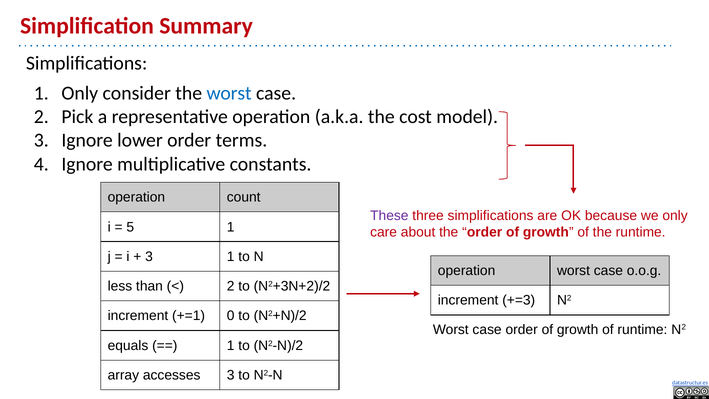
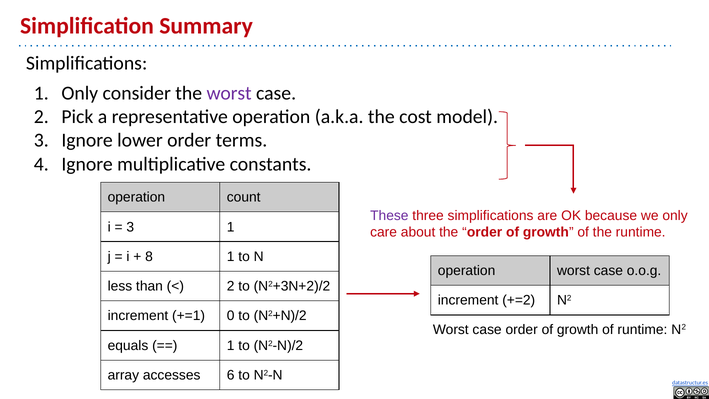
worst colour: blue -> purple (229, 93)
5: 5 -> 3 (130, 227)
3: 3 -> 8 (149, 256)
+=3: +=3 -> +=2 (519, 300)
accesses 3: 3 -> 6 (231, 375)
